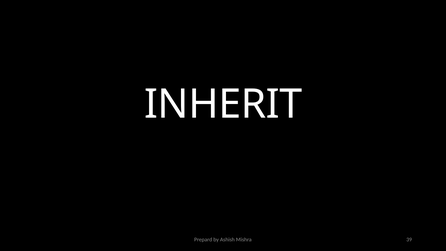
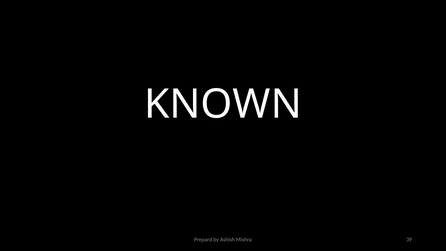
INHERIT: INHERIT -> KNOWN (223, 104)
